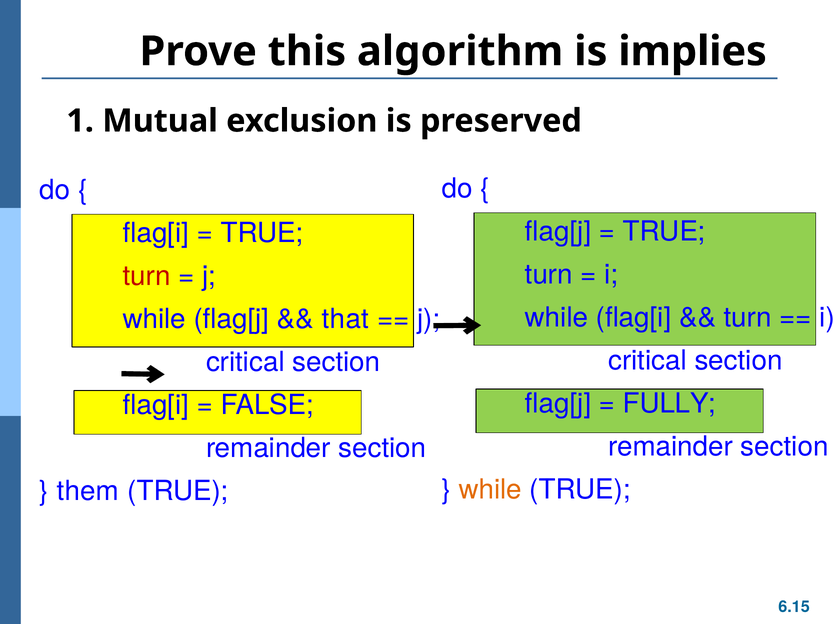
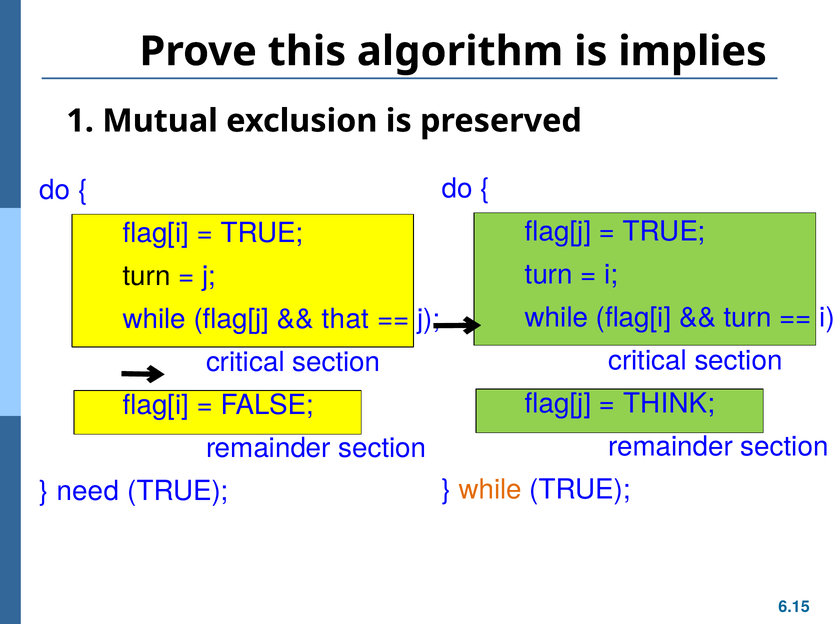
turn colour: red -> black (147, 277)
FULLY: FULLY -> THINK (669, 404)
them: them -> need (88, 492)
